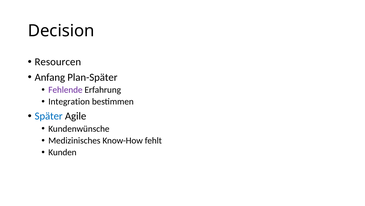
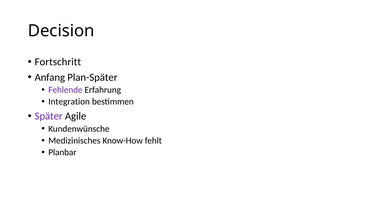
Resourcen: Resourcen -> Fortschritt (58, 62)
Später colour: blue -> purple (49, 116)
Kunden: Kunden -> Planbar (62, 152)
